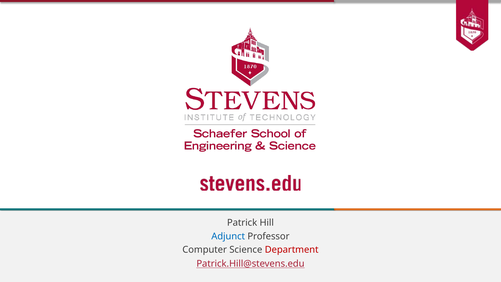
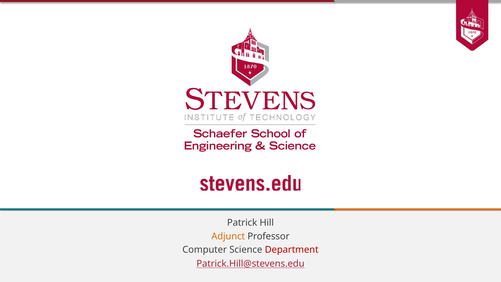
Adjunct colour: blue -> orange (228, 236)
